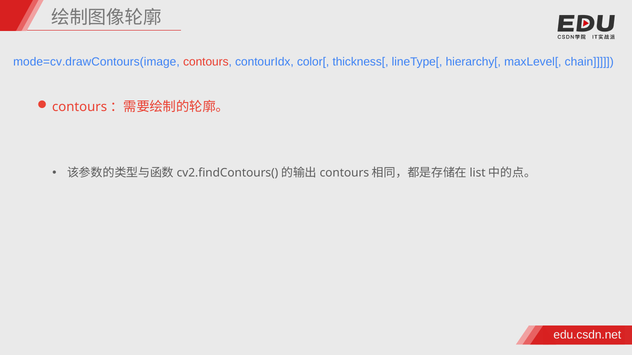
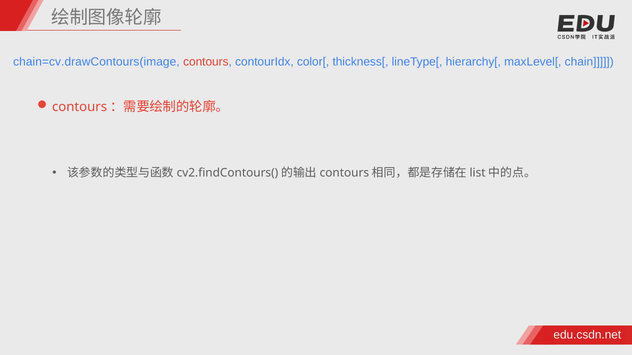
mode=cv.drawContours(image: mode=cv.drawContours(image -> chain=cv.drawContours(image (96, 62)
